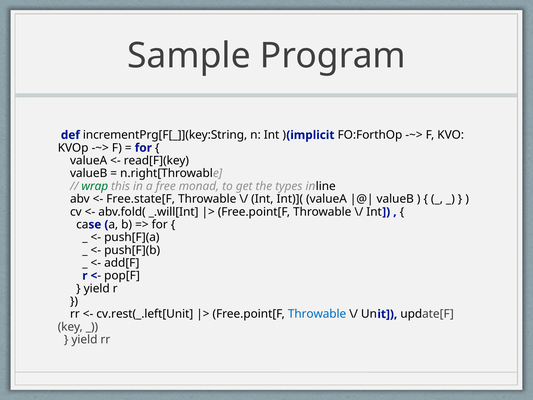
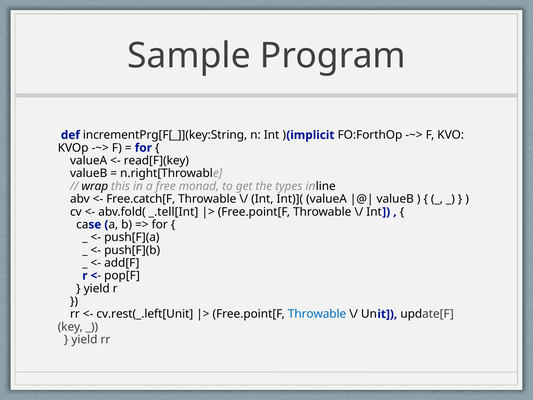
wrap colour: green -> black (95, 186)
Free.state[F: Free.state[F -> Free.catch[F (141, 199)
_.will[Int: _.will[Int -> _.tell[Int (174, 212)
